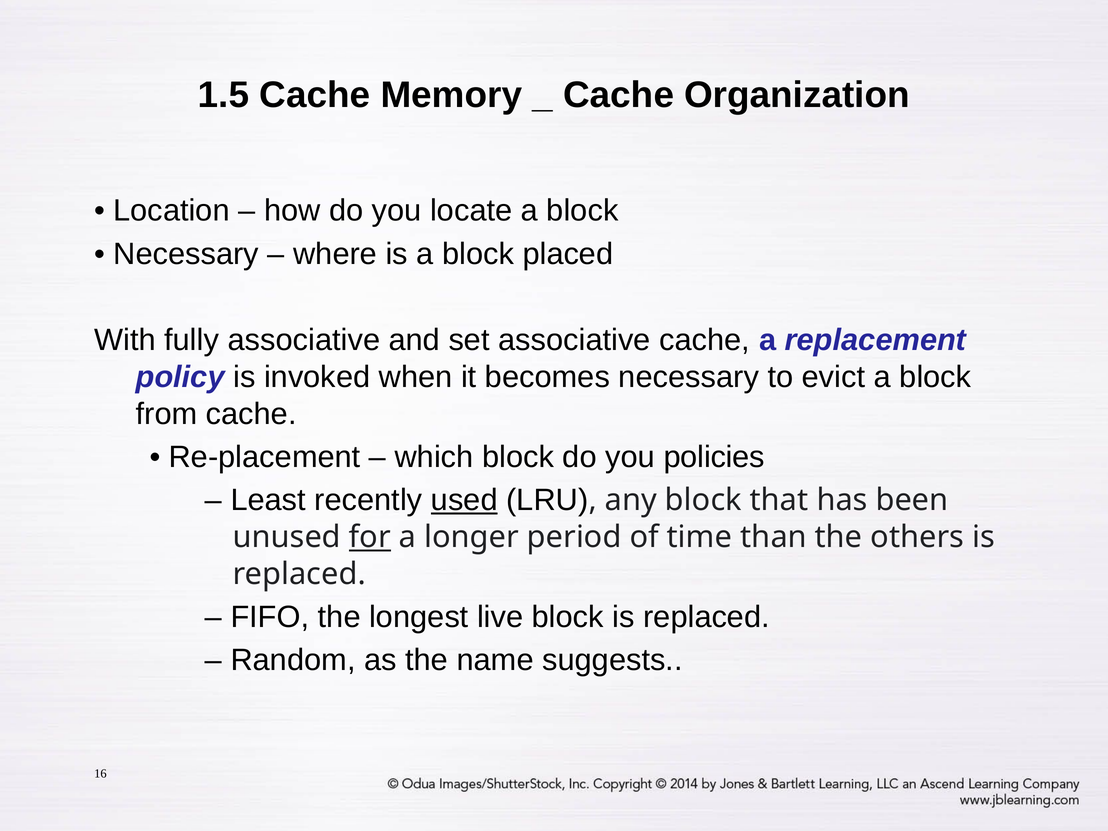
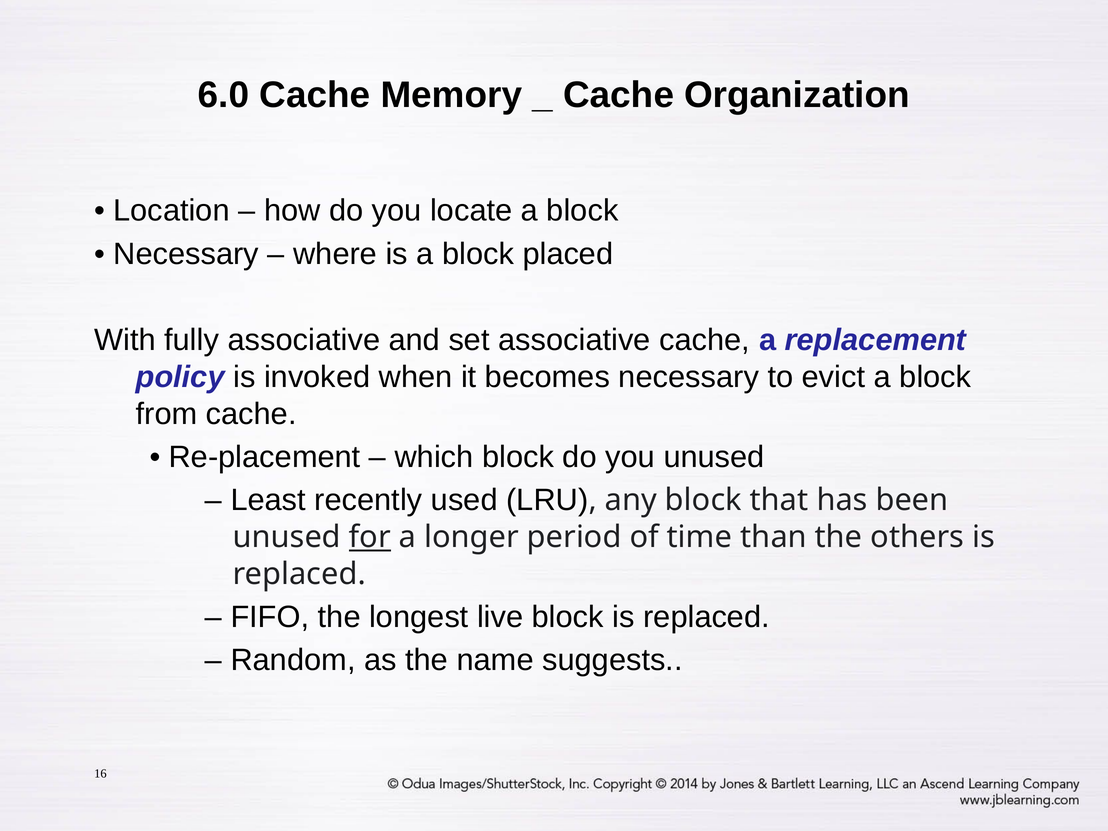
1.5: 1.5 -> 6.0 (224, 95)
you policies: policies -> unused (714, 457)
used underline: present -> none (464, 500)
